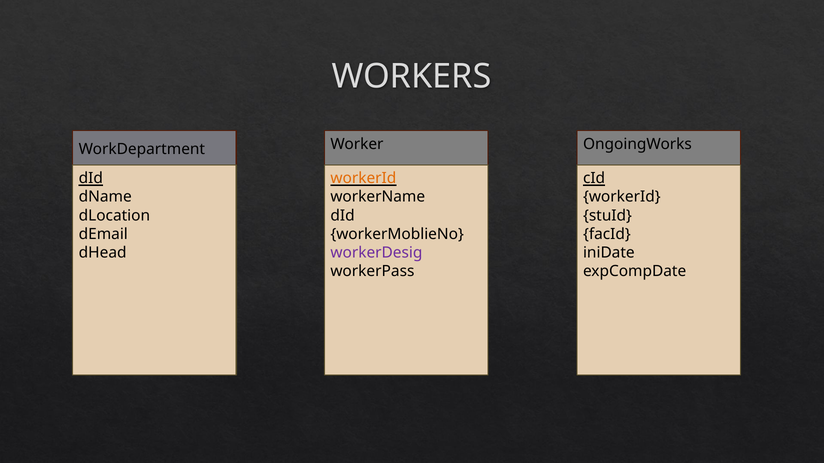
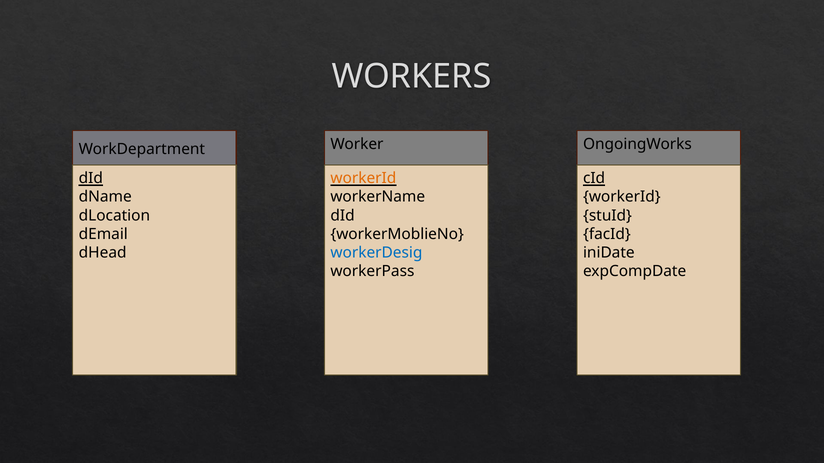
workerDesig colour: purple -> blue (376, 253)
